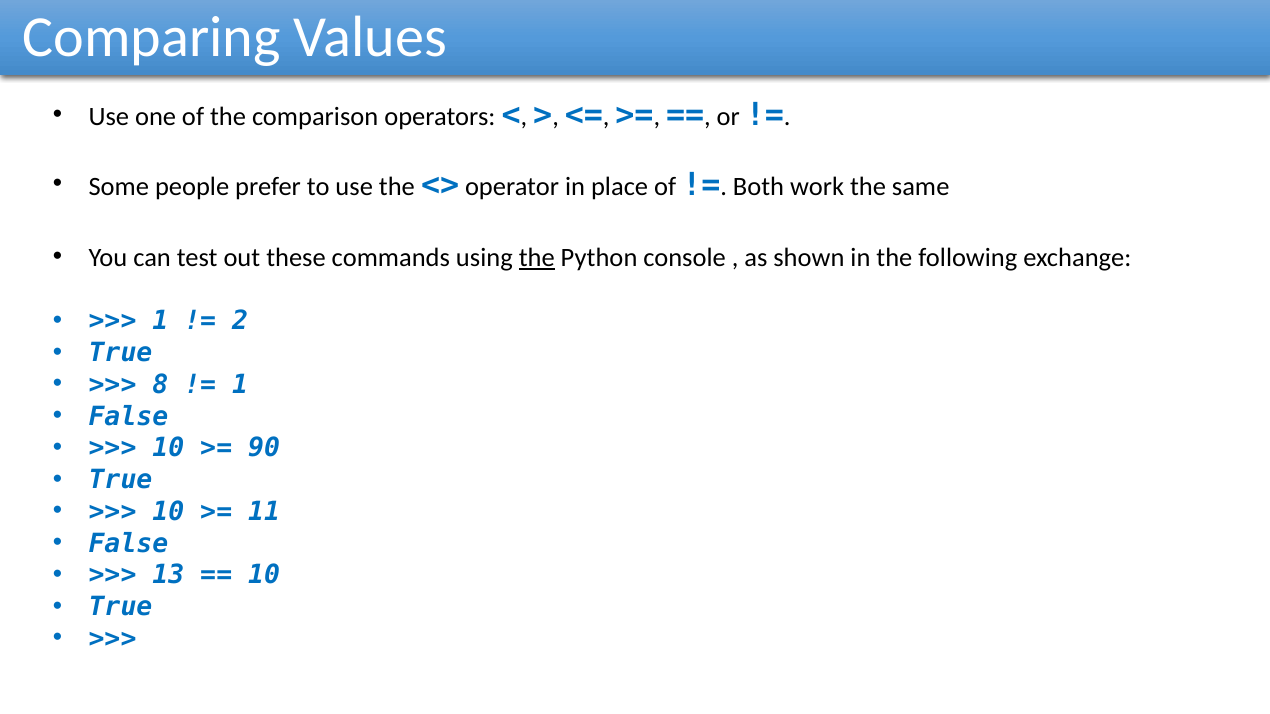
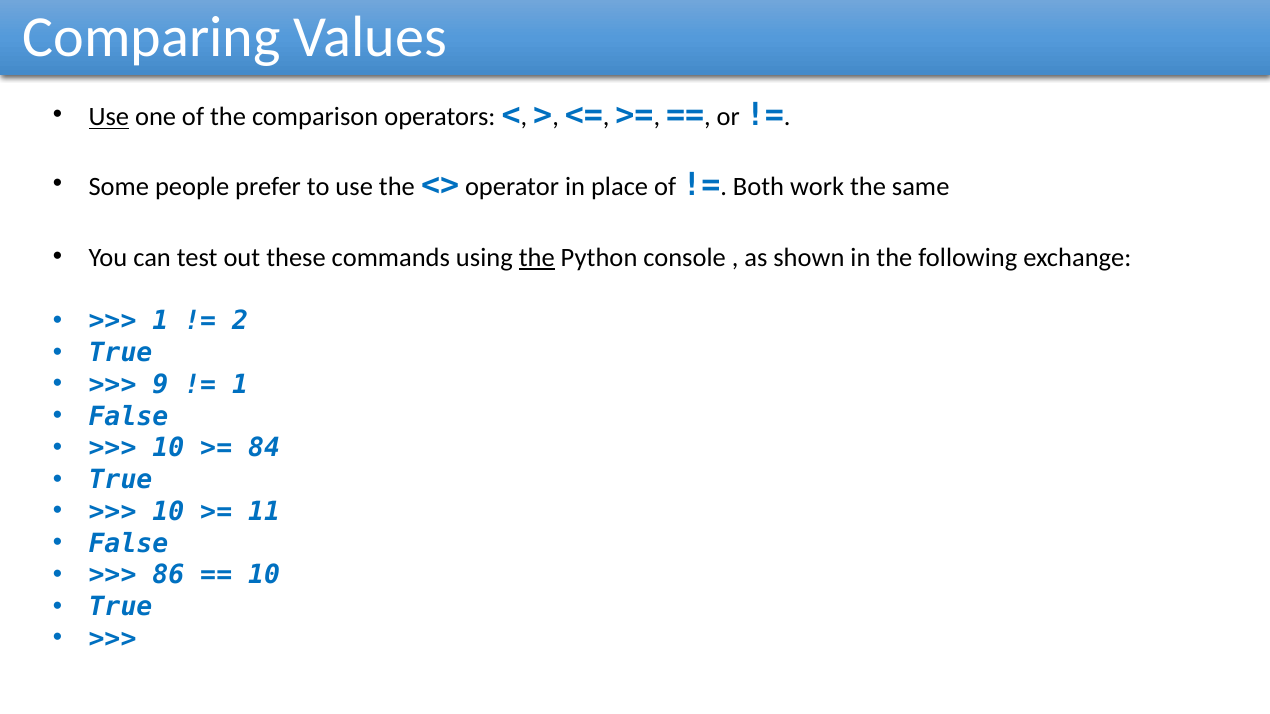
Use underline: none -> present (109, 117)
8: 8 -> 9 (160, 385)
90: 90 -> 84 (264, 448)
13: 13 -> 86 (168, 575)
